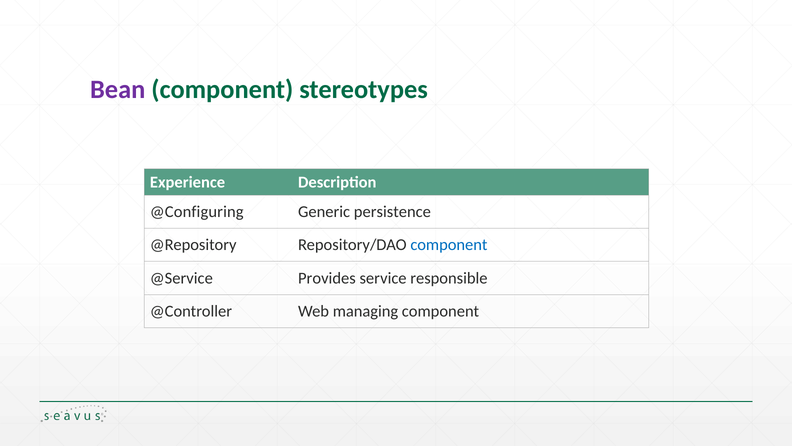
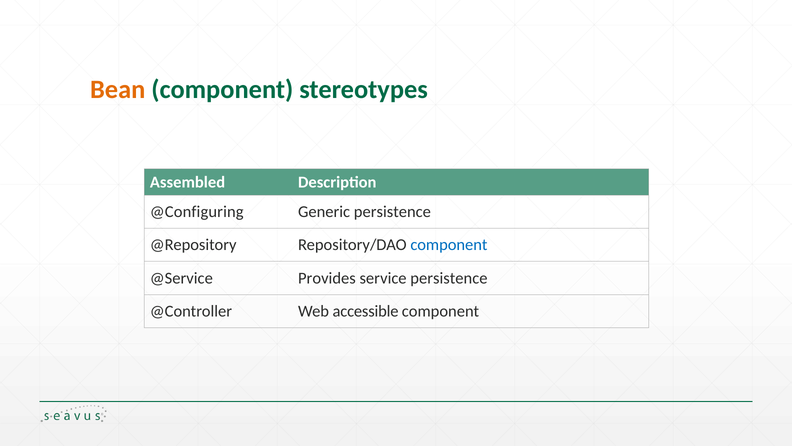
Bean colour: purple -> orange (118, 90)
Experience: Experience -> Assembled (188, 182)
service responsible: responsible -> persistence (449, 278)
managing: managing -> accessible (366, 311)
